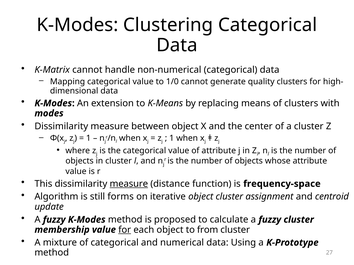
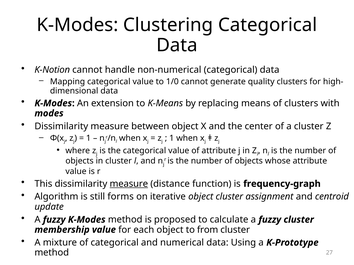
K-Matrix: K-Matrix -> K-Notion (52, 70)
frequency-space: frequency-space -> frequency-graph (282, 184)
for underline: present -> none (125, 230)
